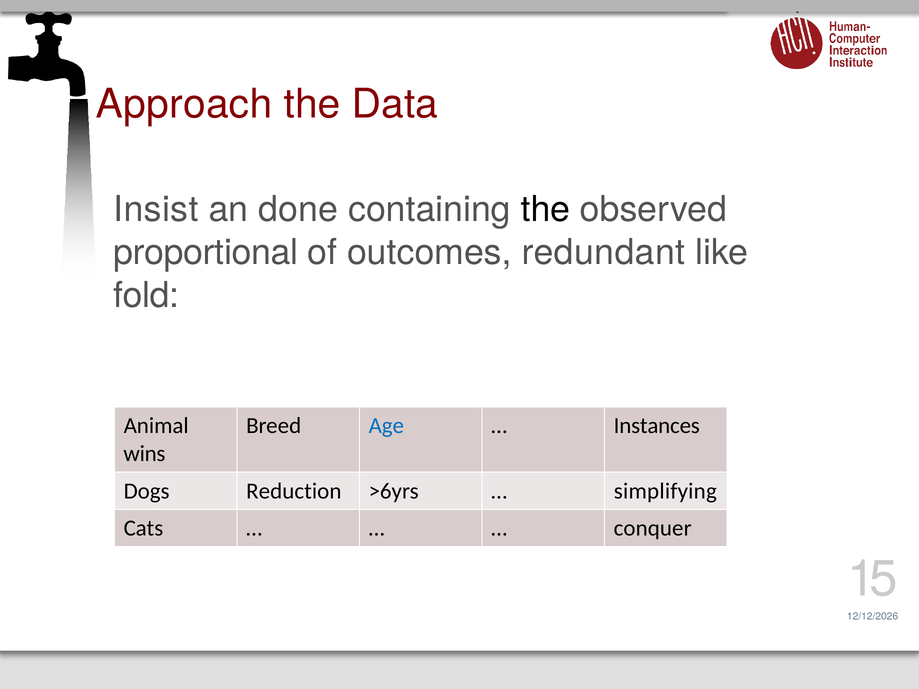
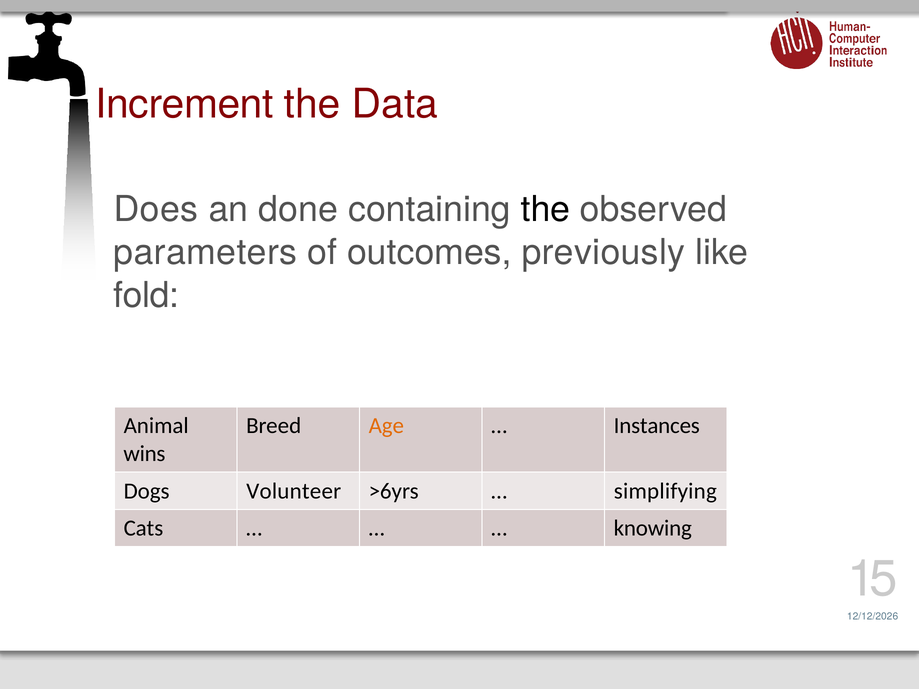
Approach: Approach -> Increment (184, 104)
Insist: Insist -> Does (156, 210)
proportional: proportional -> parameters (205, 253)
redundant: redundant -> previously (603, 253)
Age colour: blue -> orange (386, 426)
Reduction: Reduction -> Volunteer (294, 491)
conquer: conquer -> knowing (653, 528)
